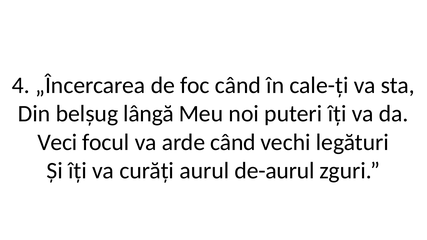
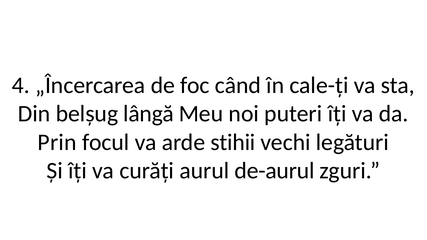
Veci: Veci -> Prin (57, 142)
arde când: când -> stihii (233, 142)
